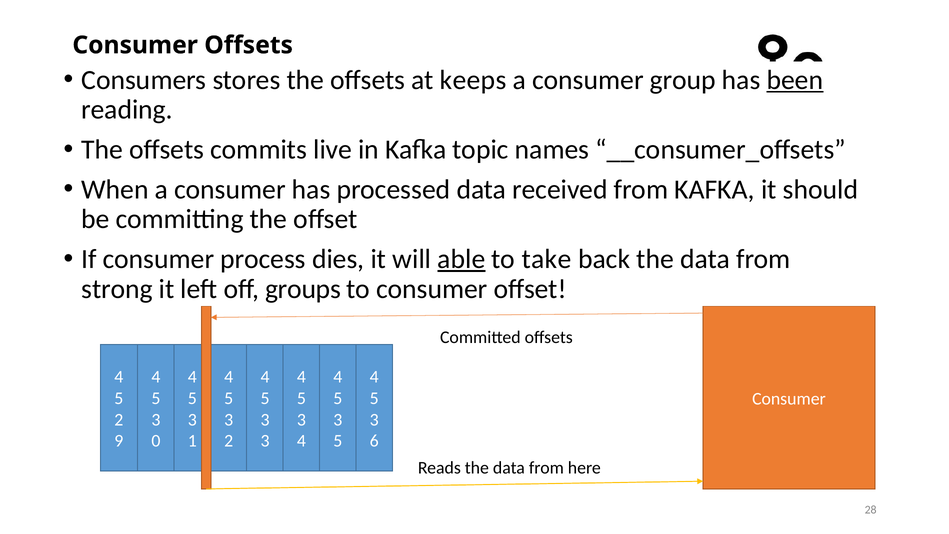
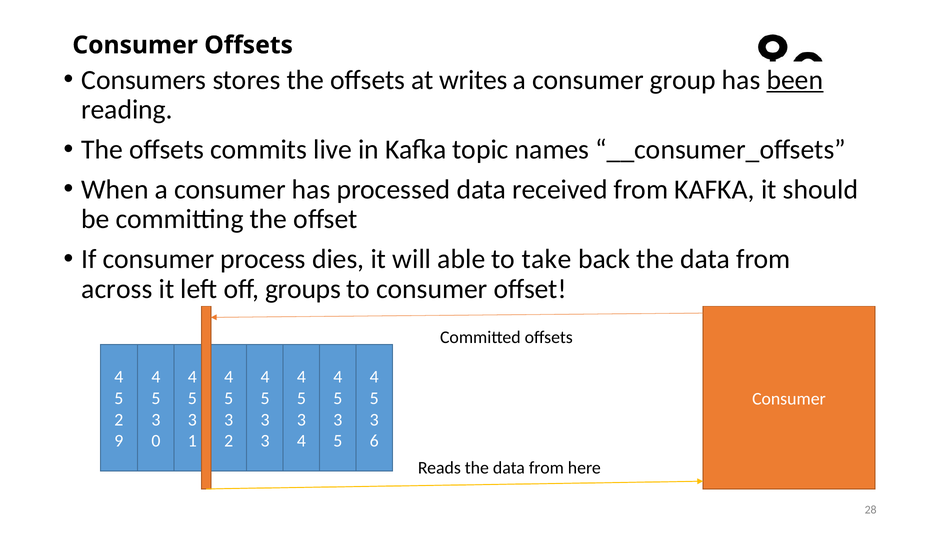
keeps: keeps -> writes (473, 80)
able underline: present -> none (461, 259)
strong: strong -> across (117, 289)
